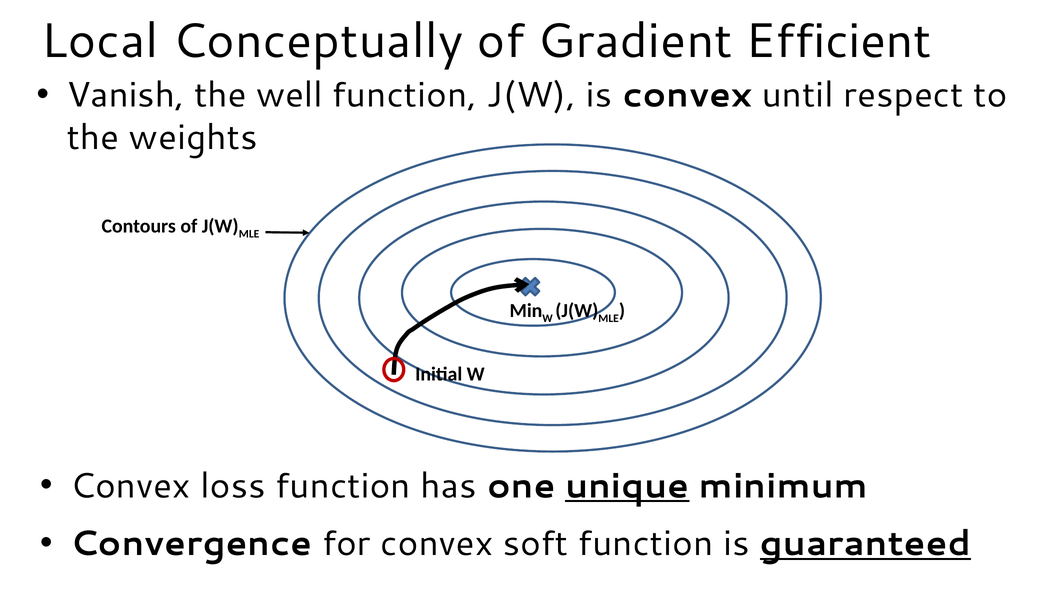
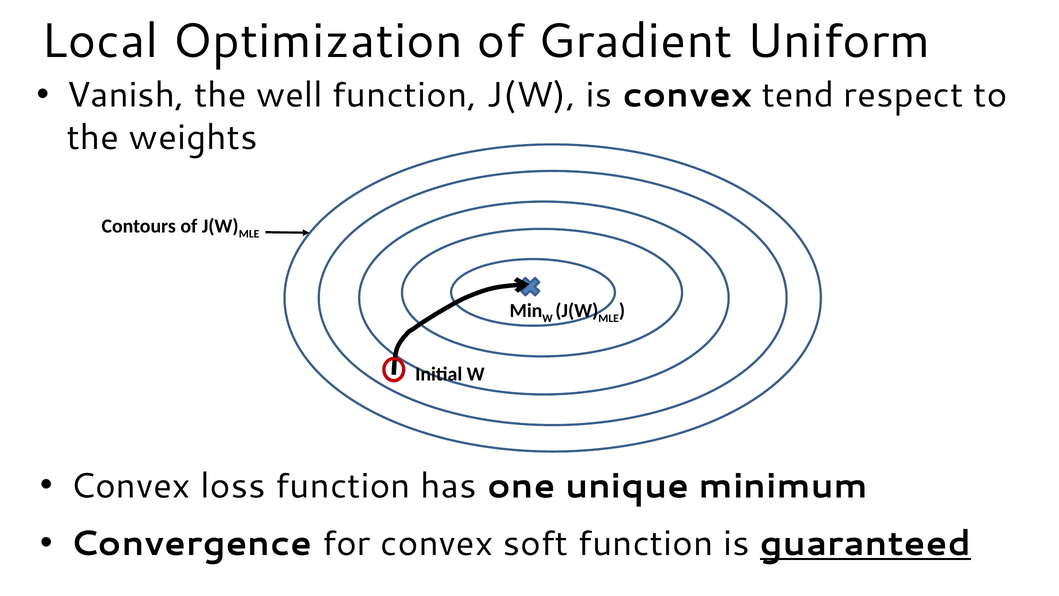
Conceptually: Conceptually -> Optimization (318, 41)
Efficient: Efficient -> Uniform (838, 41)
until: until -> tend (798, 95)
unique underline: present -> none (627, 486)
